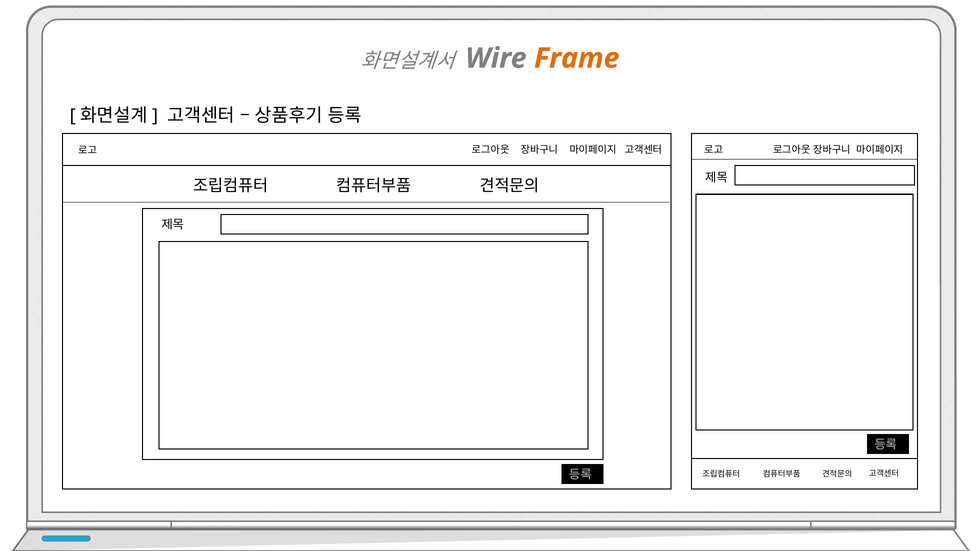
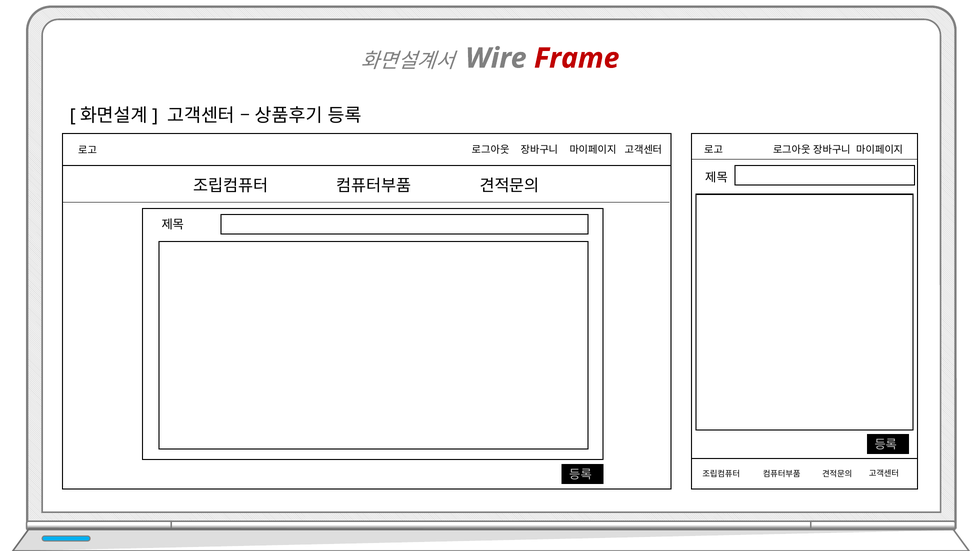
Frame colour: orange -> red (577, 58)
